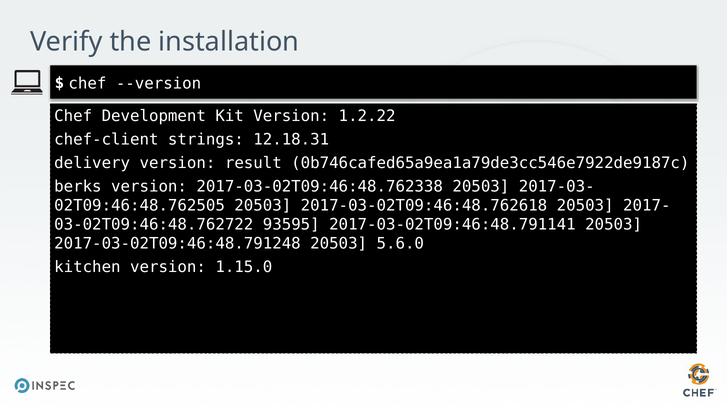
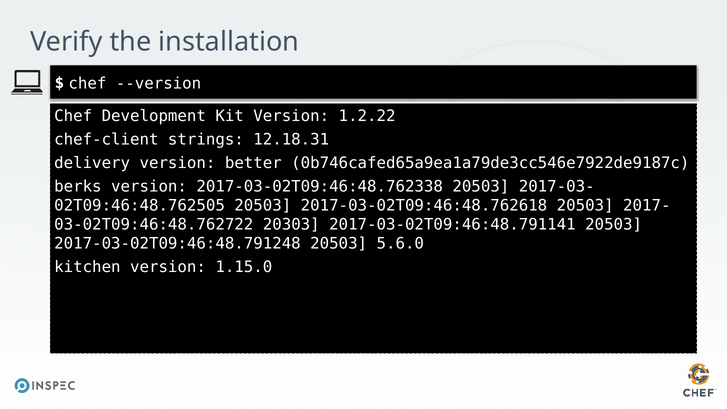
result: result -> better (253, 163)
93595: 93595 -> 20303 (291, 224)
